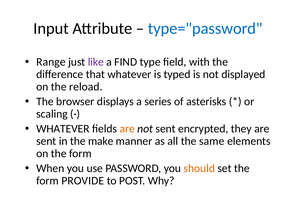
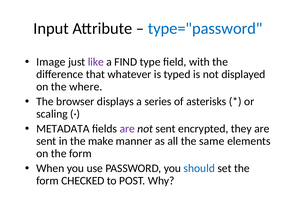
Range: Range -> Image (51, 62)
reload: reload -> where (86, 87)
WHATEVER: WHATEVER -> METADATA (63, 129)
are colour: orange -> purple (127, 129)
should colour: orange -> blue (199, 168)
PROVIDE: PROVIDE -> CHECKED (83, 181)
